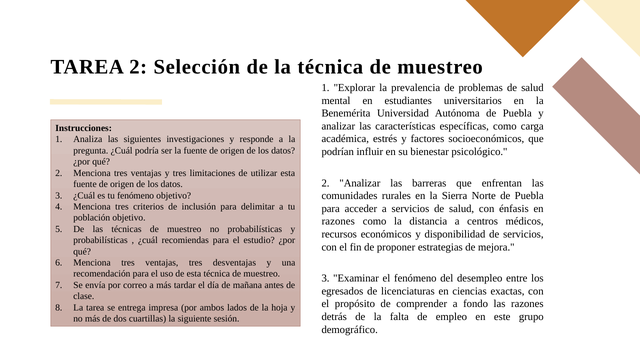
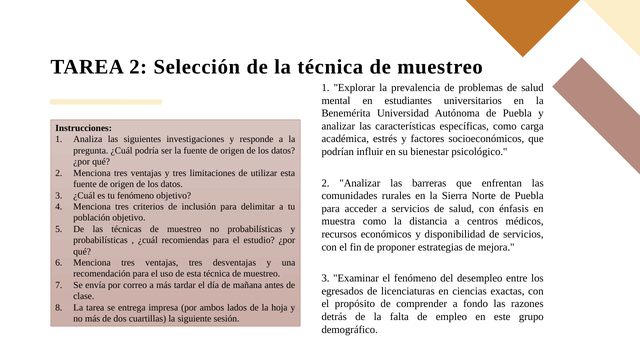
razones: razones -> muestra (338, 221)
